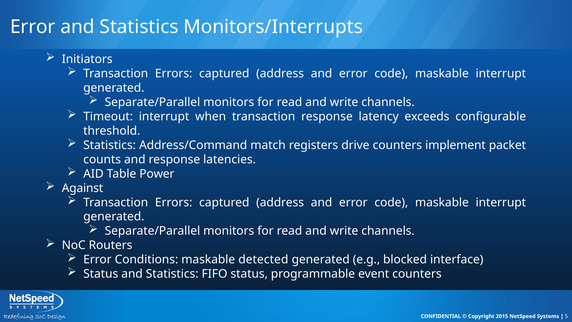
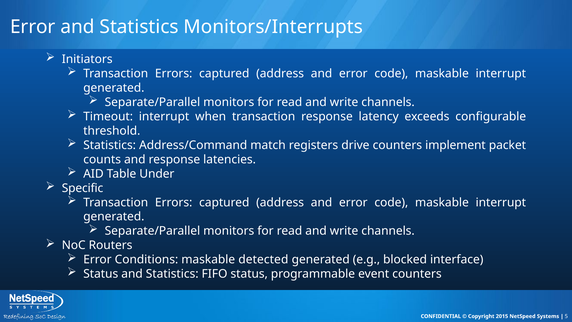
Power: Power -> Under (157, 174)
Against: Against -> Specific (83, 188)
